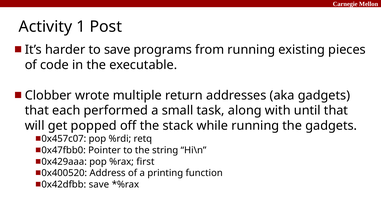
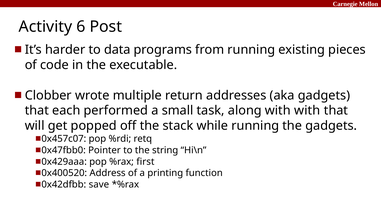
1: 1 -> 6 (81, 27)
to save: save -> data (117, 50)
with until: until -> with (307, 111)
